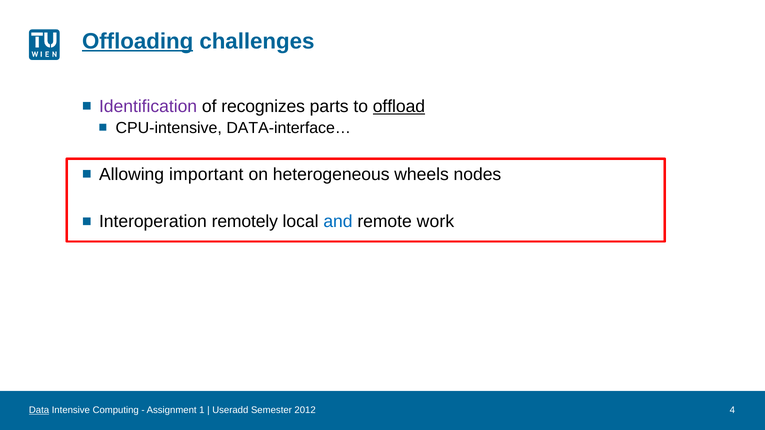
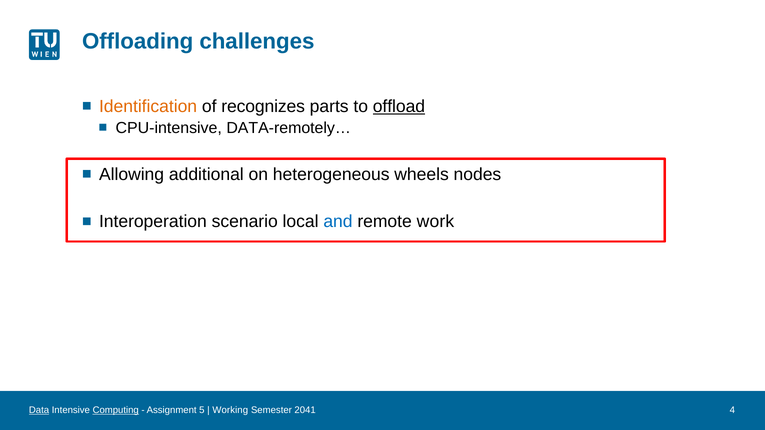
Offloading underline: present -> none (138, 41)
Identification colour: purple -> orange (148, 107)
DATA-interface…: DATA-interface… -> DATA-remotely… (289, 128)
important: important -> additional (206, 174)
remotely: remotely -> scenario (245, 222)
Computing underline: none -> present (116, 410)
1: 1 -> 5 (202, 410)
Useradd: Useradd -> Working (230, 410)
2012: 2012 -> 2041 (305, 410)
